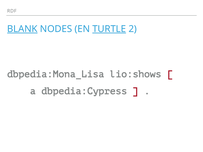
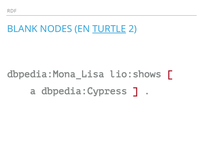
BLANK underline: present -> none (22, 29)
